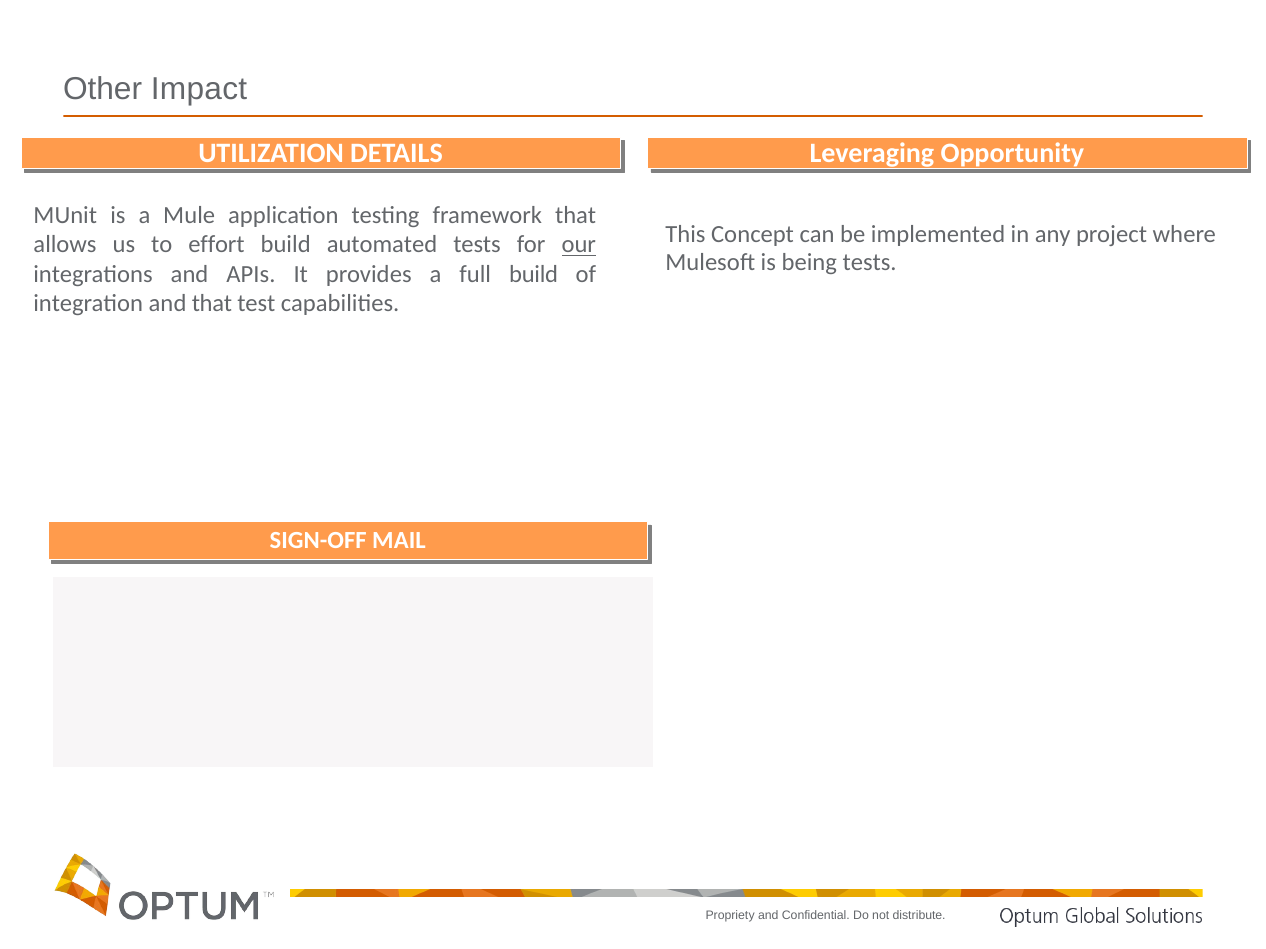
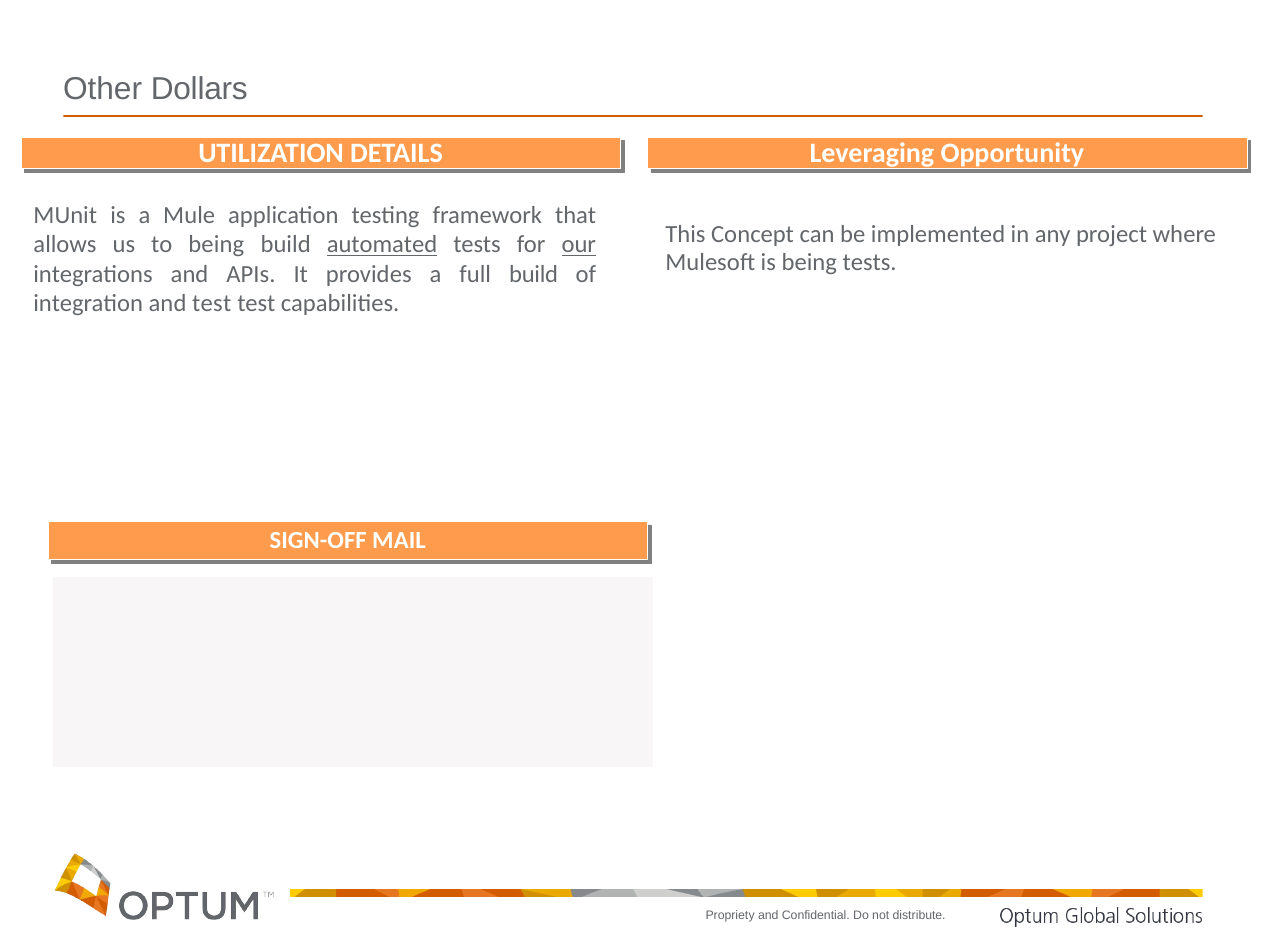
Impact: Impact -> Dollars (199, 89)
to effort: effort -> being (216, 245)
automated underline: none -> present (382, 245)
and that: that -> test (212, 304)
